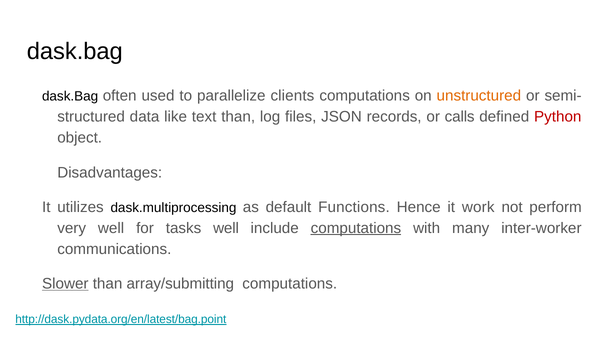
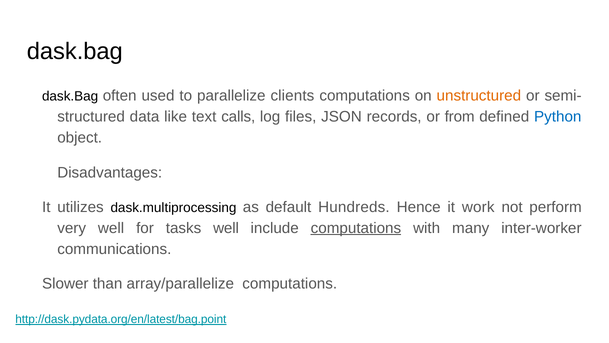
text than: than -> calls (238, 117)
calls: calls -> from (460, 117)
Python colour: red -> blue (558, 117)
Functions: Functions -> Hundreds (354, 207)
Slower underline: present -> none (65, 283)
array/submitting: array/submitting -> array/parallelize (180, 283)
